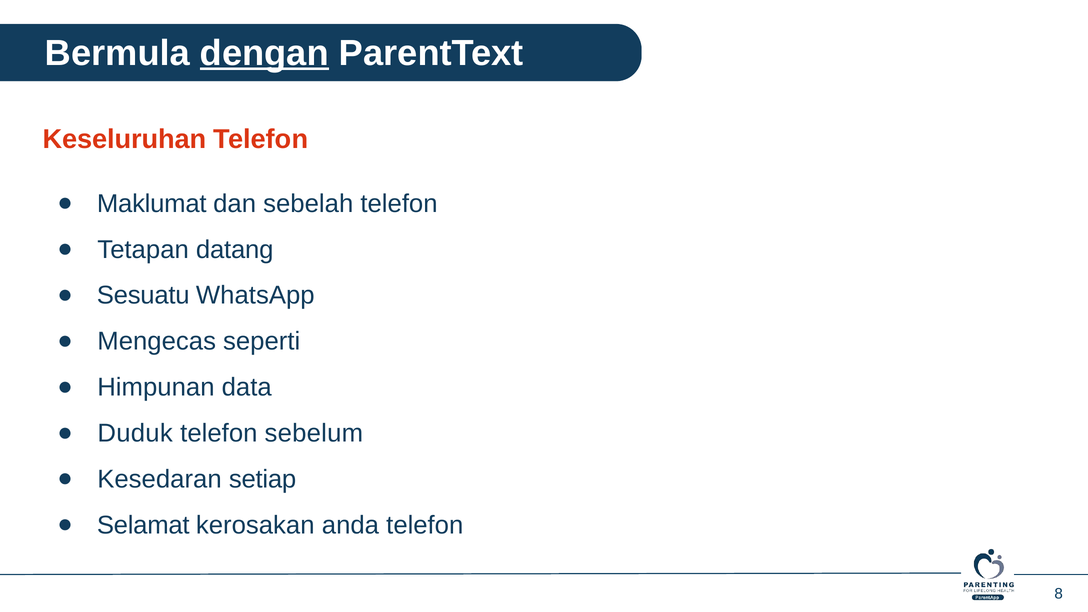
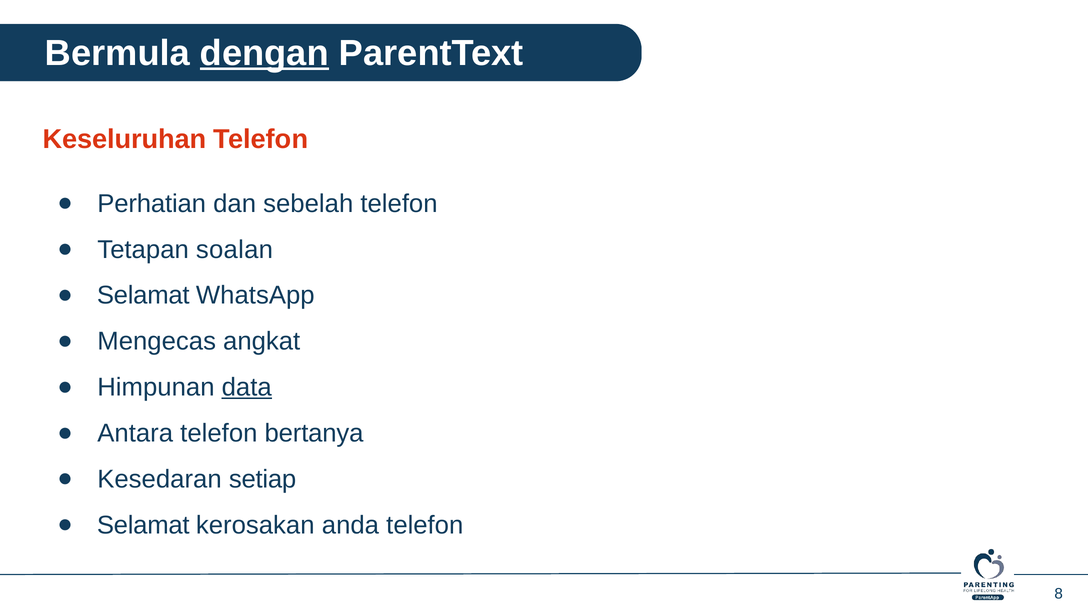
Maklumat: Maklumat -> Perhatian (152, 204)
datang: datang -> soalan (234, 250)
Sesuatu: Sesuatu -> Selamat (143, 296)
seperti: seperti -> angkat (262, 341)
data underline: none -> present (247, 387)
Duduk: Duduk -> Antara (135, 433)
sebelum: sebelum -> bertanya (314, 433)
